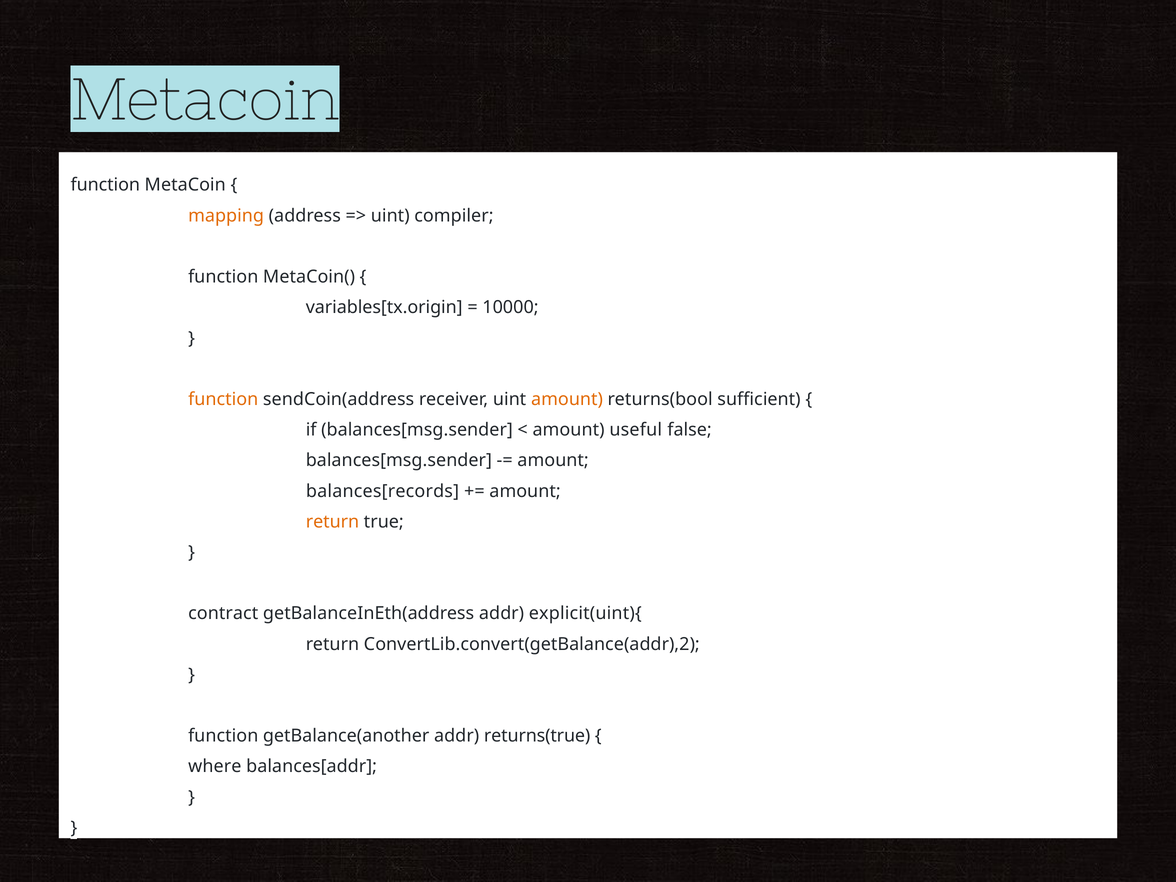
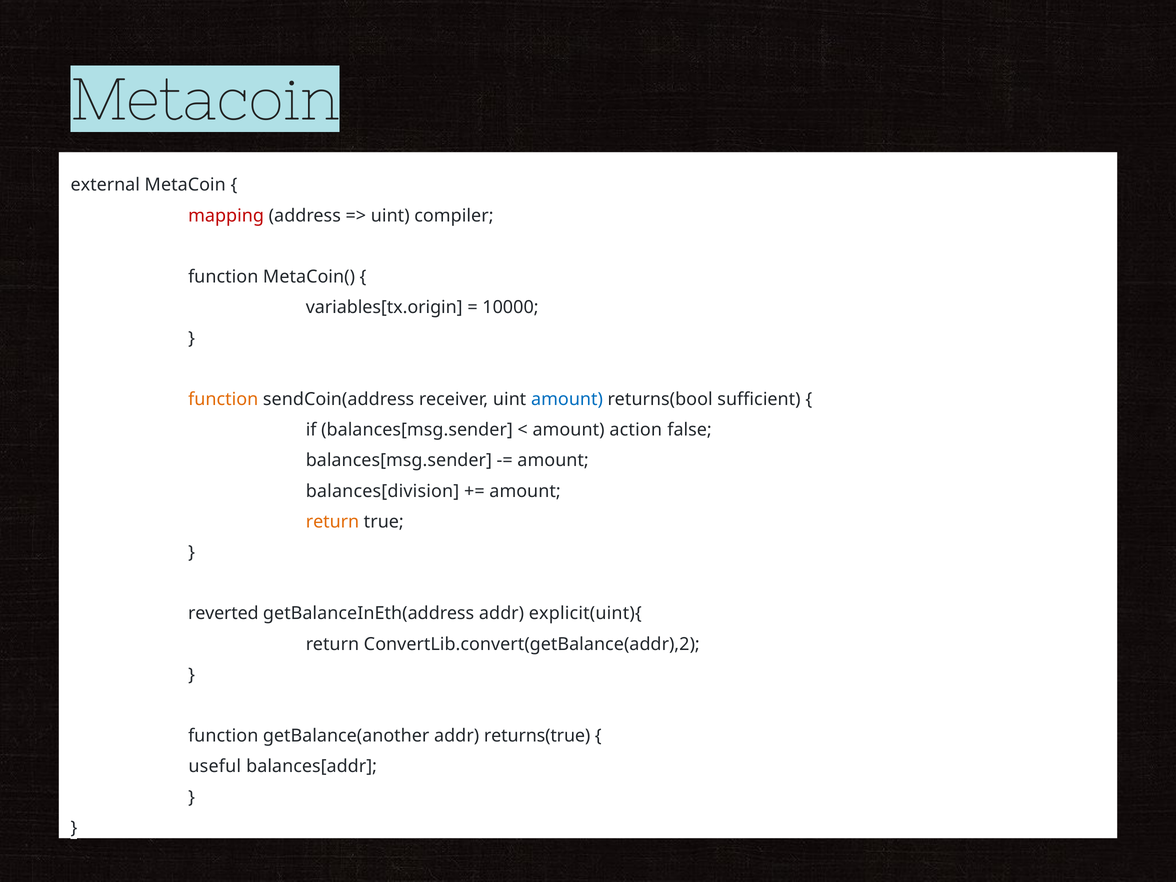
function: function -> external (105, 185)
mapping colour: orange -> red (226, 216)
amount colour: orange -> blue (567, 399)
useful: useful -> action (636, 430)
balances[records: balances[records -> balances[division (383, 491)
contract: contract -> reverted (223, 614)
where: where -> useful (215, 767)
